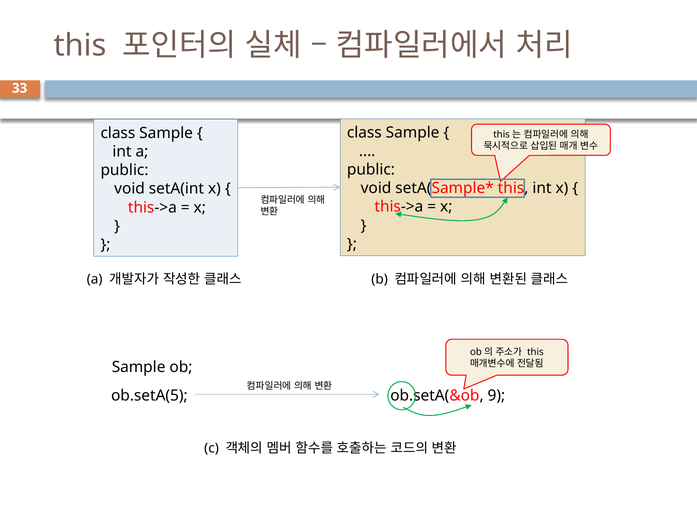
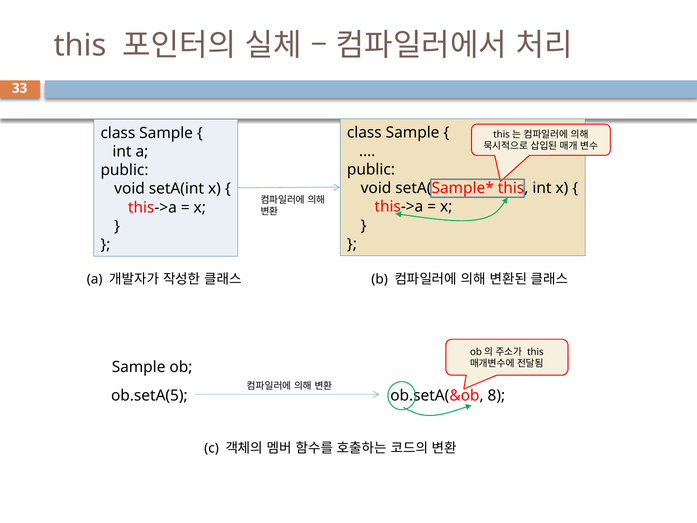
9: 9 -> 8 (496, 395)
